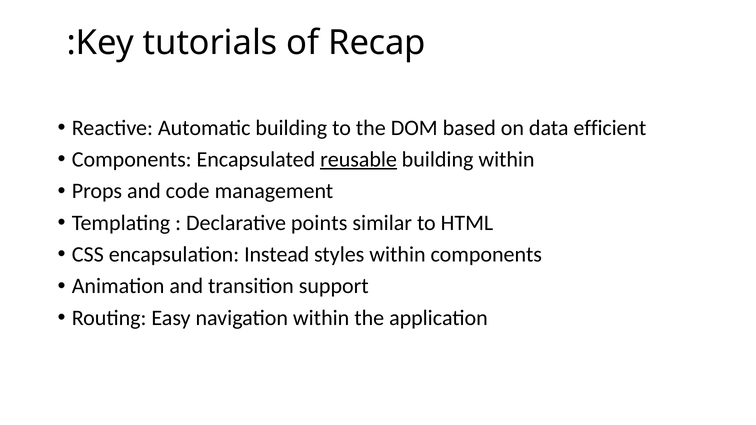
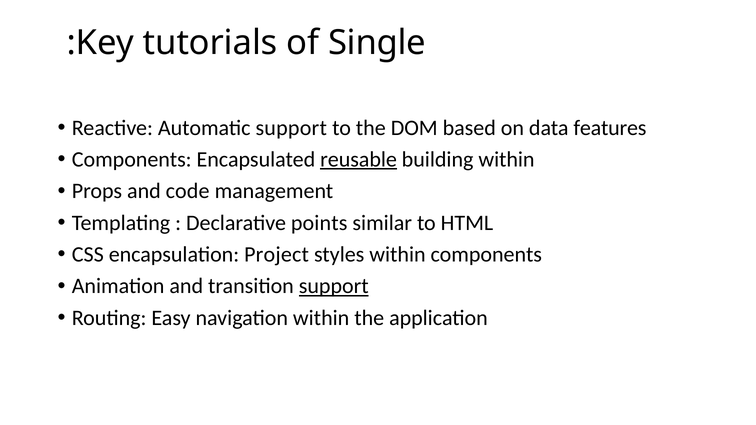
Recap: Recap -> Single (377, 43)
Automatic building: building -> support (291, 128)
efficient: efficient -> features (610, 128)
Instead: Instead -> Project (277, 255)
support underline: none -> present (334, 286)
